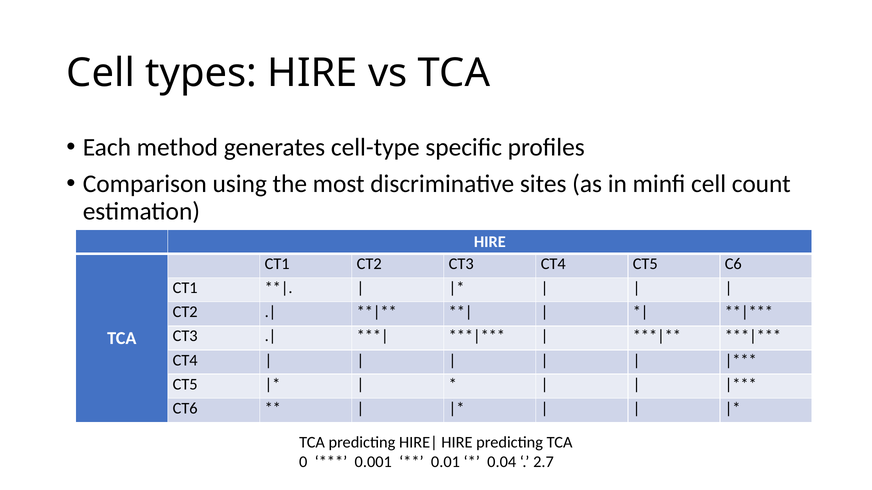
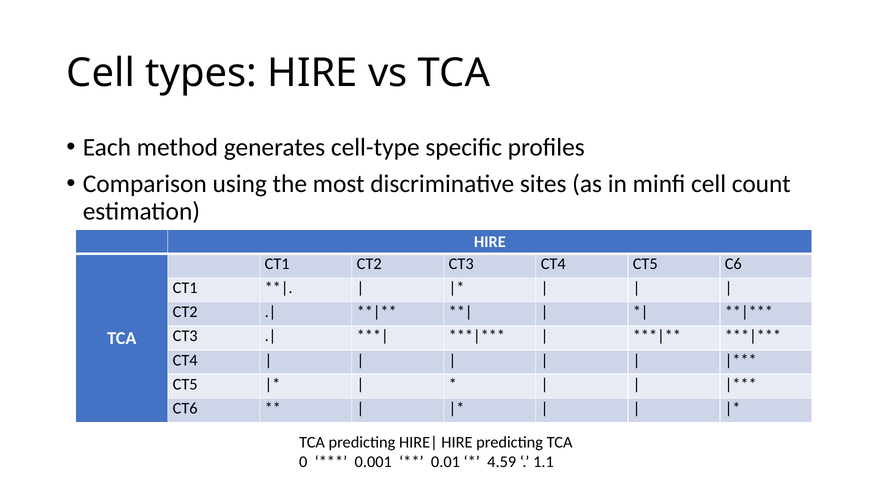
0.04: 0.04 -> 4.59 (502, 462)
2.7: 2.7 -> 1.1 (543, 462)
